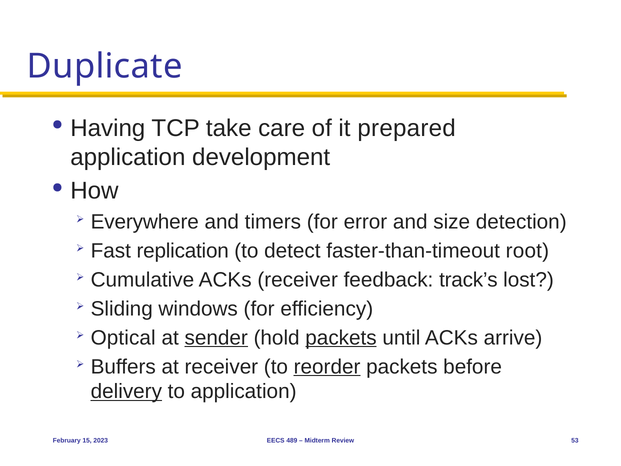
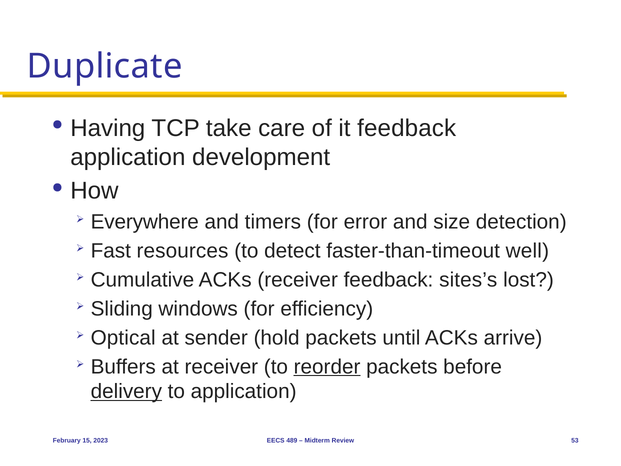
it prepared: prepared -> feedback (407, 128)
replication: replication -> resources (183, 251)
root: root -> well (527, 251)
track’s: track’s -> sites’s (468, 280)
sender underline: present -> none (216, 338)
packets underline: present -> none (341, 338)
